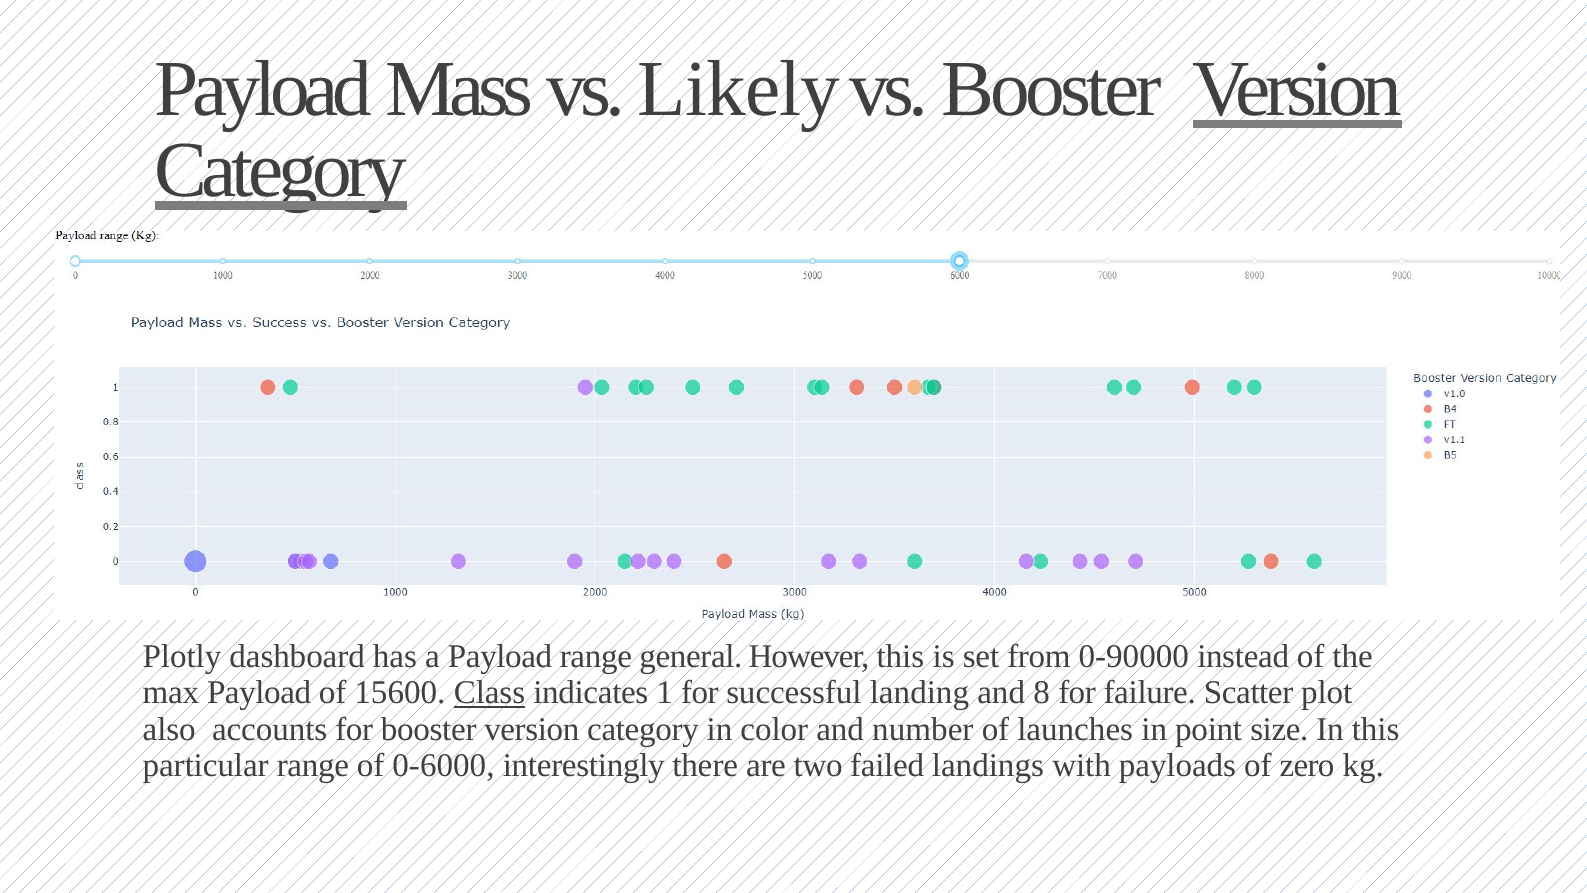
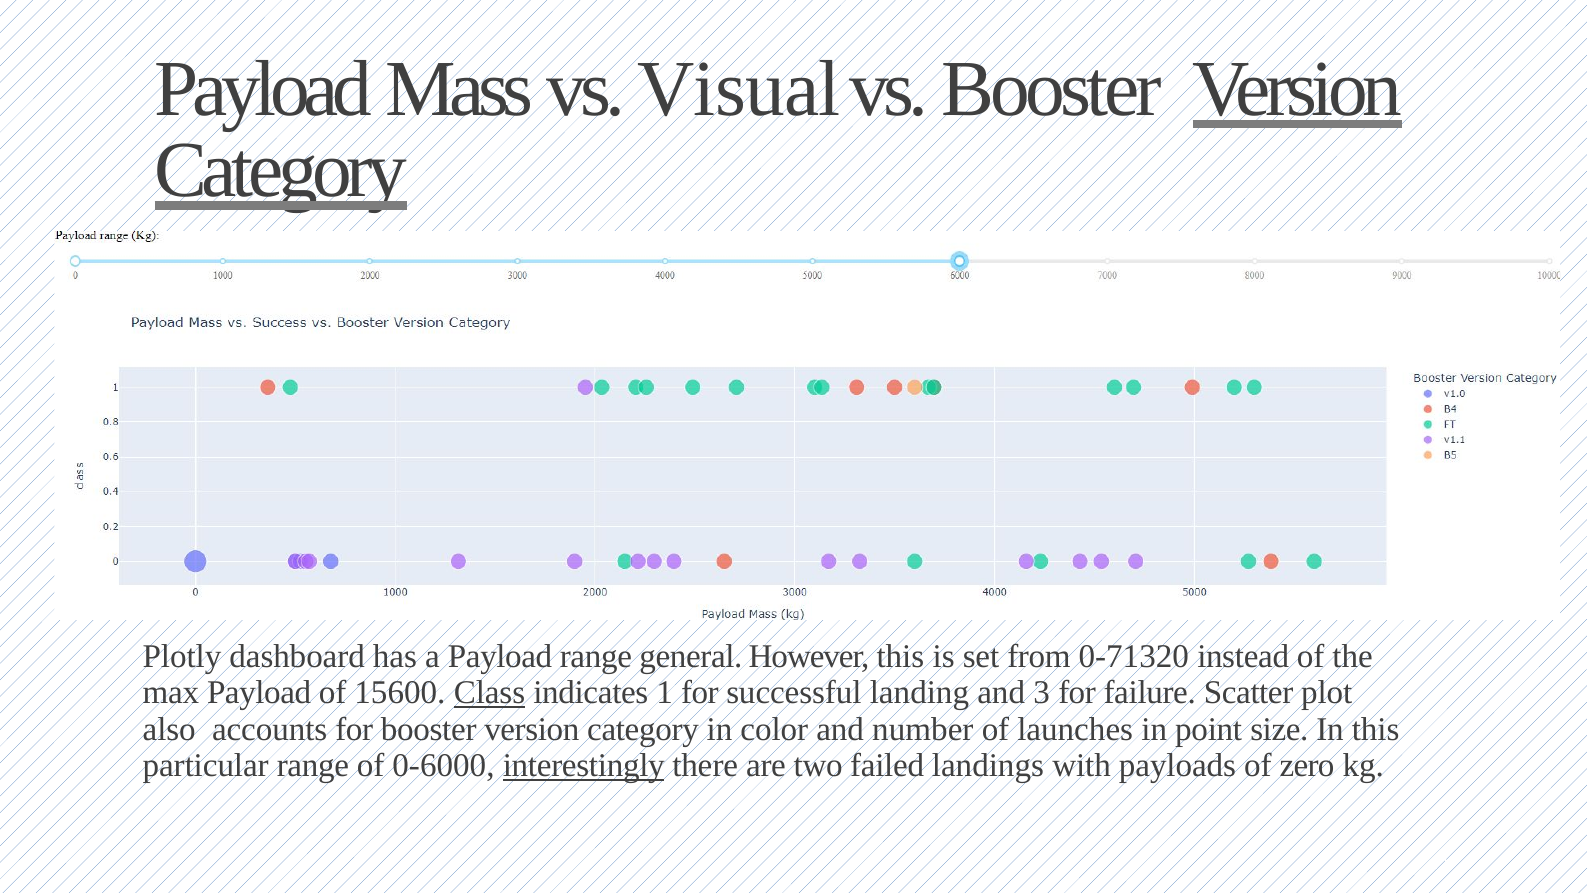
Likely: Likely -> Visual (739, 89)
0-90000: 0-90000 -> 0-71320 (1134, 657)
8: 8 -> 3 (1042, 693)
interestingly underline: none -> present (584, 765)
